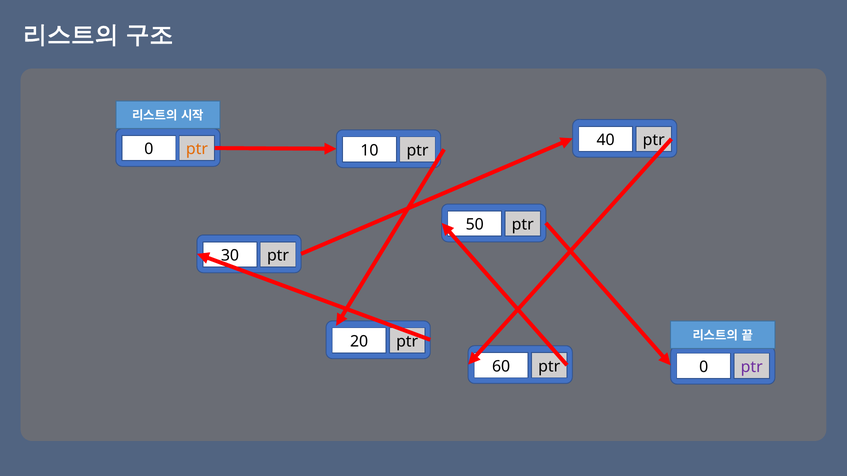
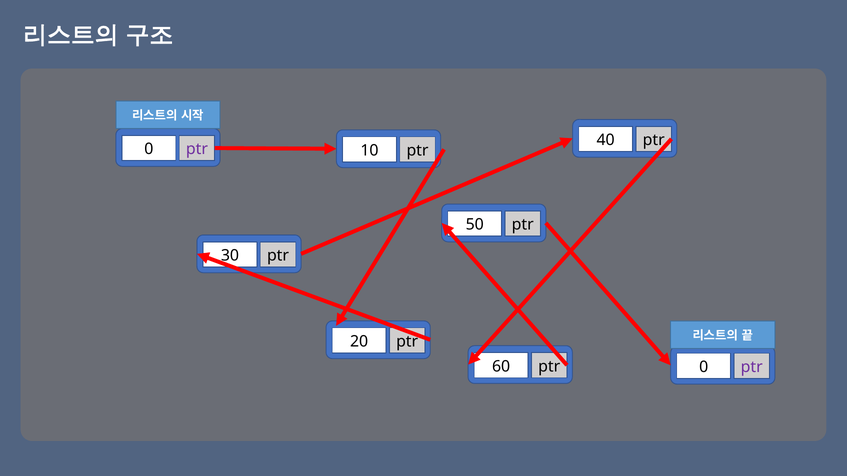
ptr colour: orange -> purple (197, 149)
